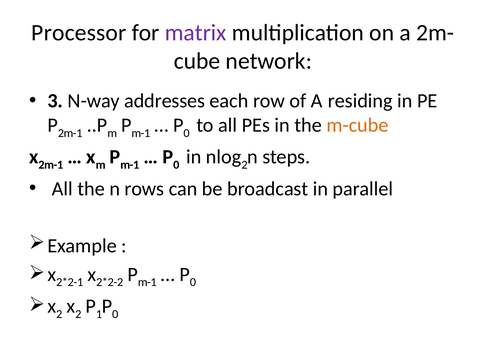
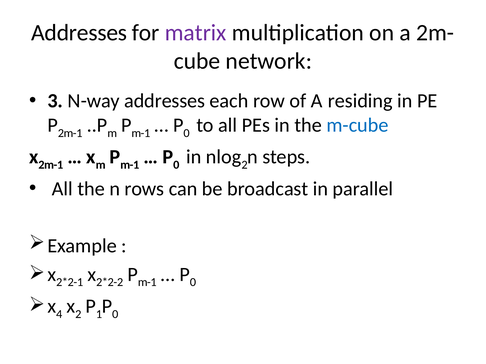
Processor: Processor -> Addresses (79, 33)
m-cube colour: orange -> blue (357, 125)
2: 2 -> 4 (59, 315)
